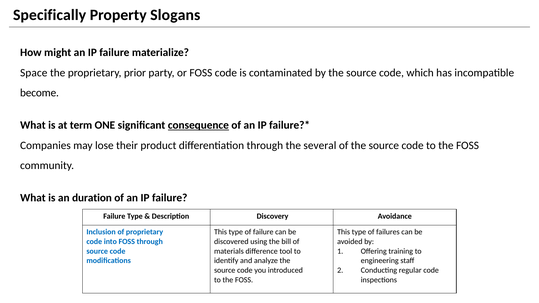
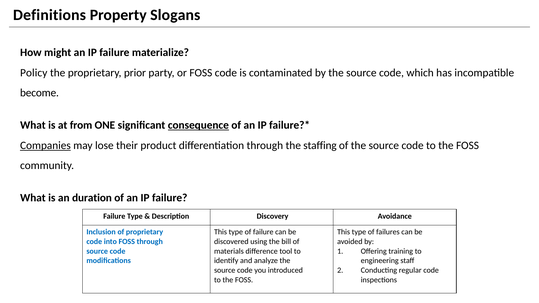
Specifically: Specifically -> Definitions (50, 15)
Space: Space -> Policy (34, 73)
term: term -> from (81, 125)
Companies underline: none -> present (45, 146)
several: several -> staffing (320, 146)
